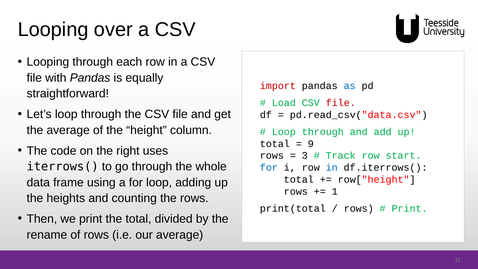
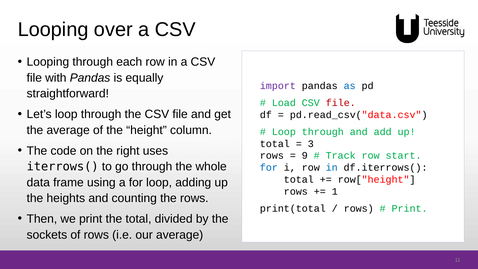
import colour: red -> purple (278, 86)
9: 9 -> 3 (311, 144)
3: 3 -> 9 (305, 156)
rename: rename -> sockets (47, 235)
